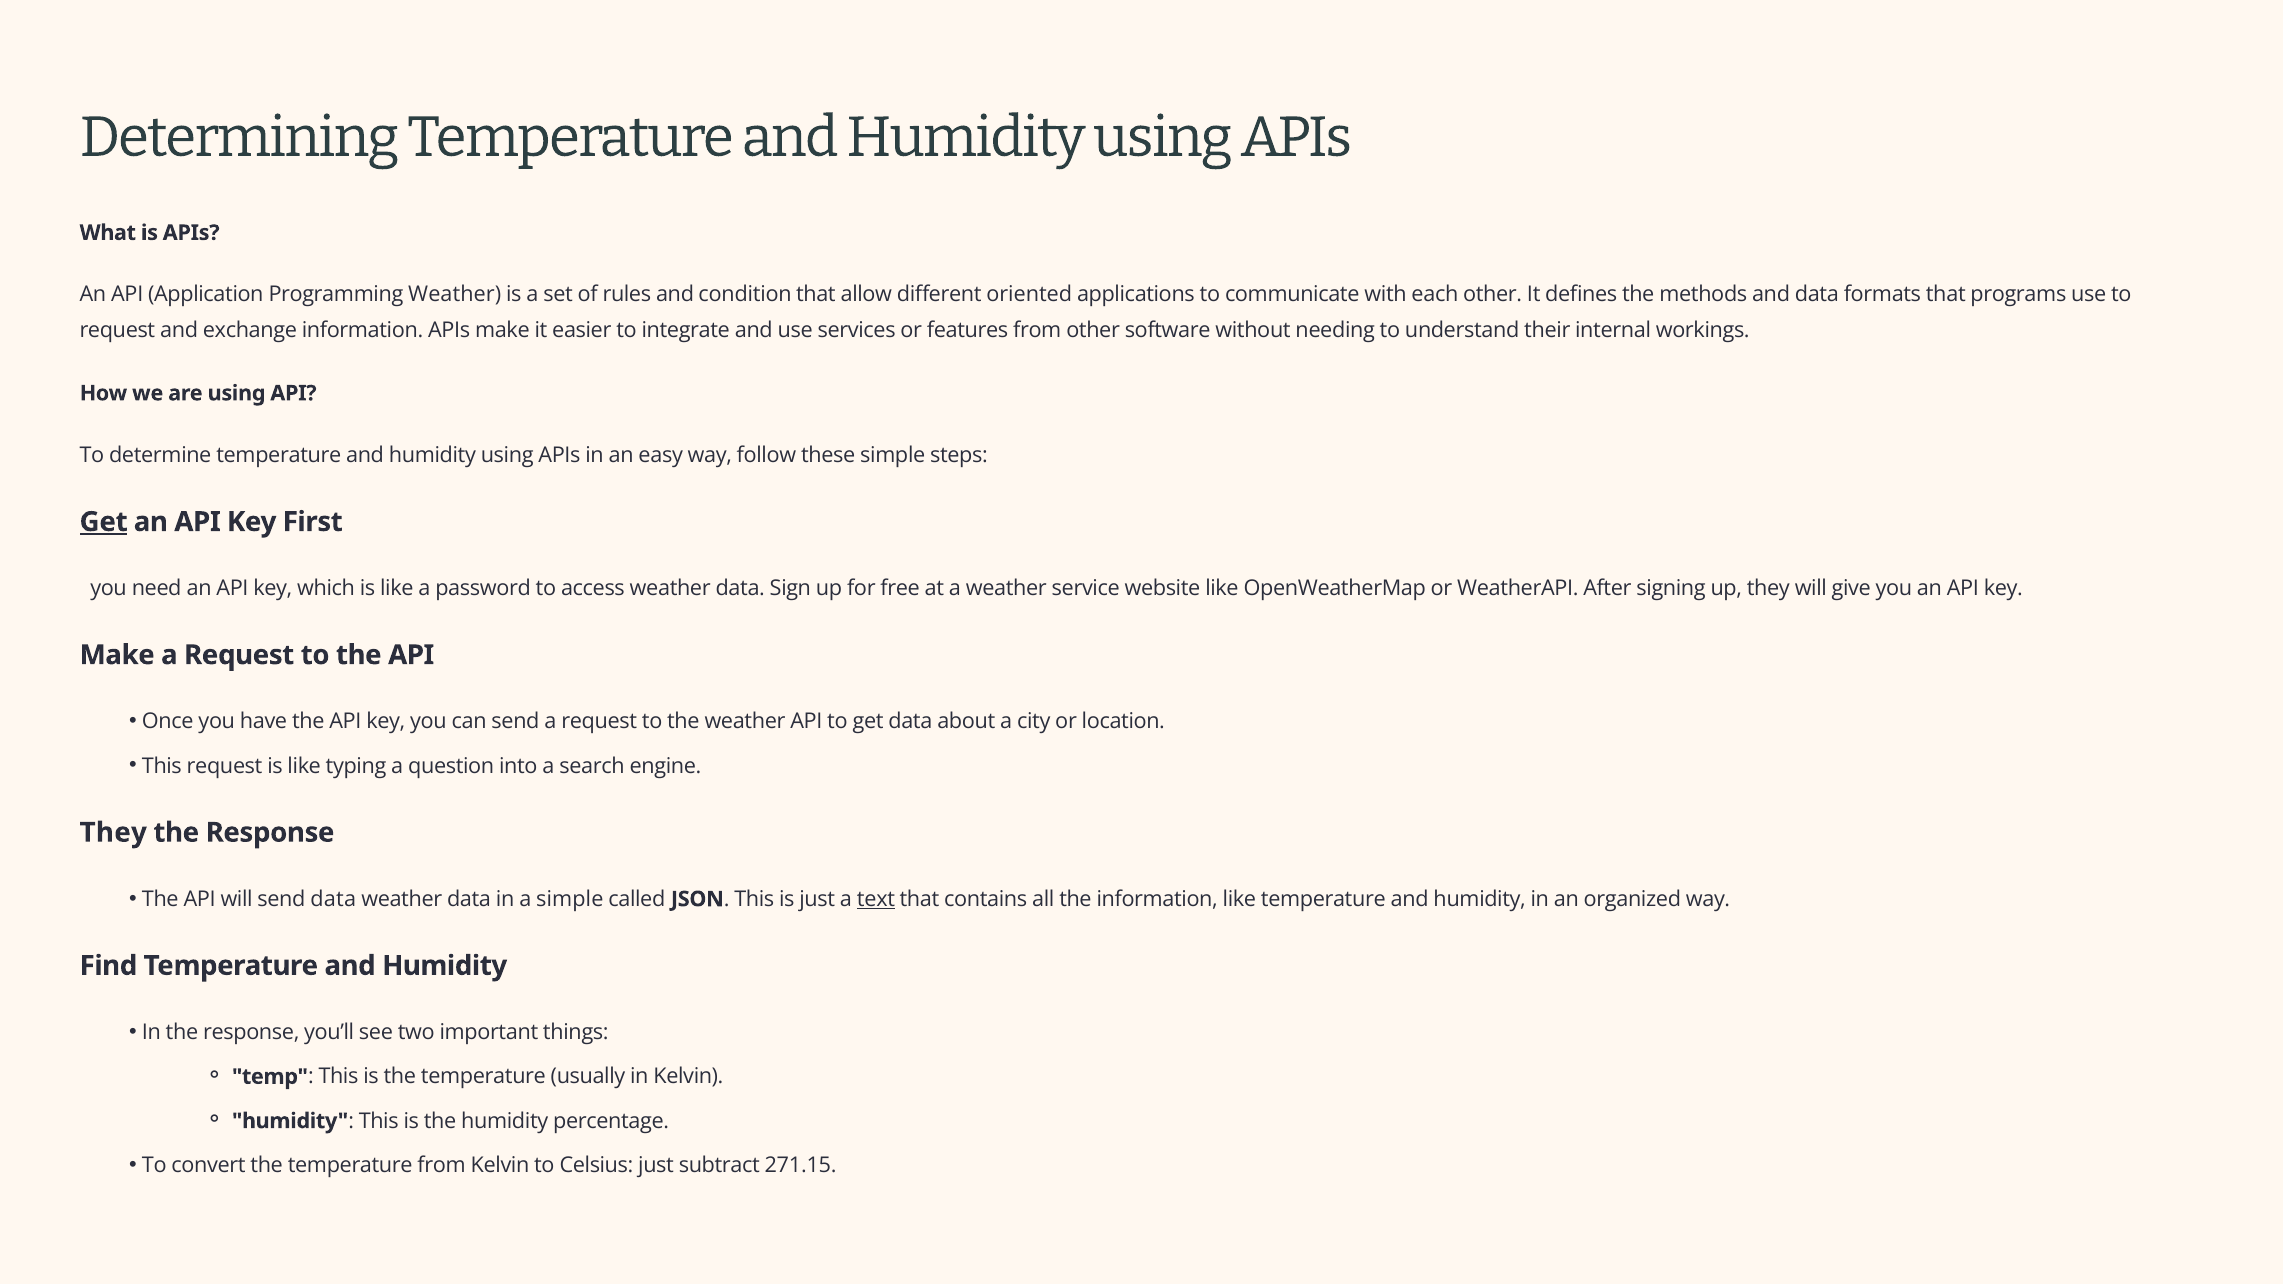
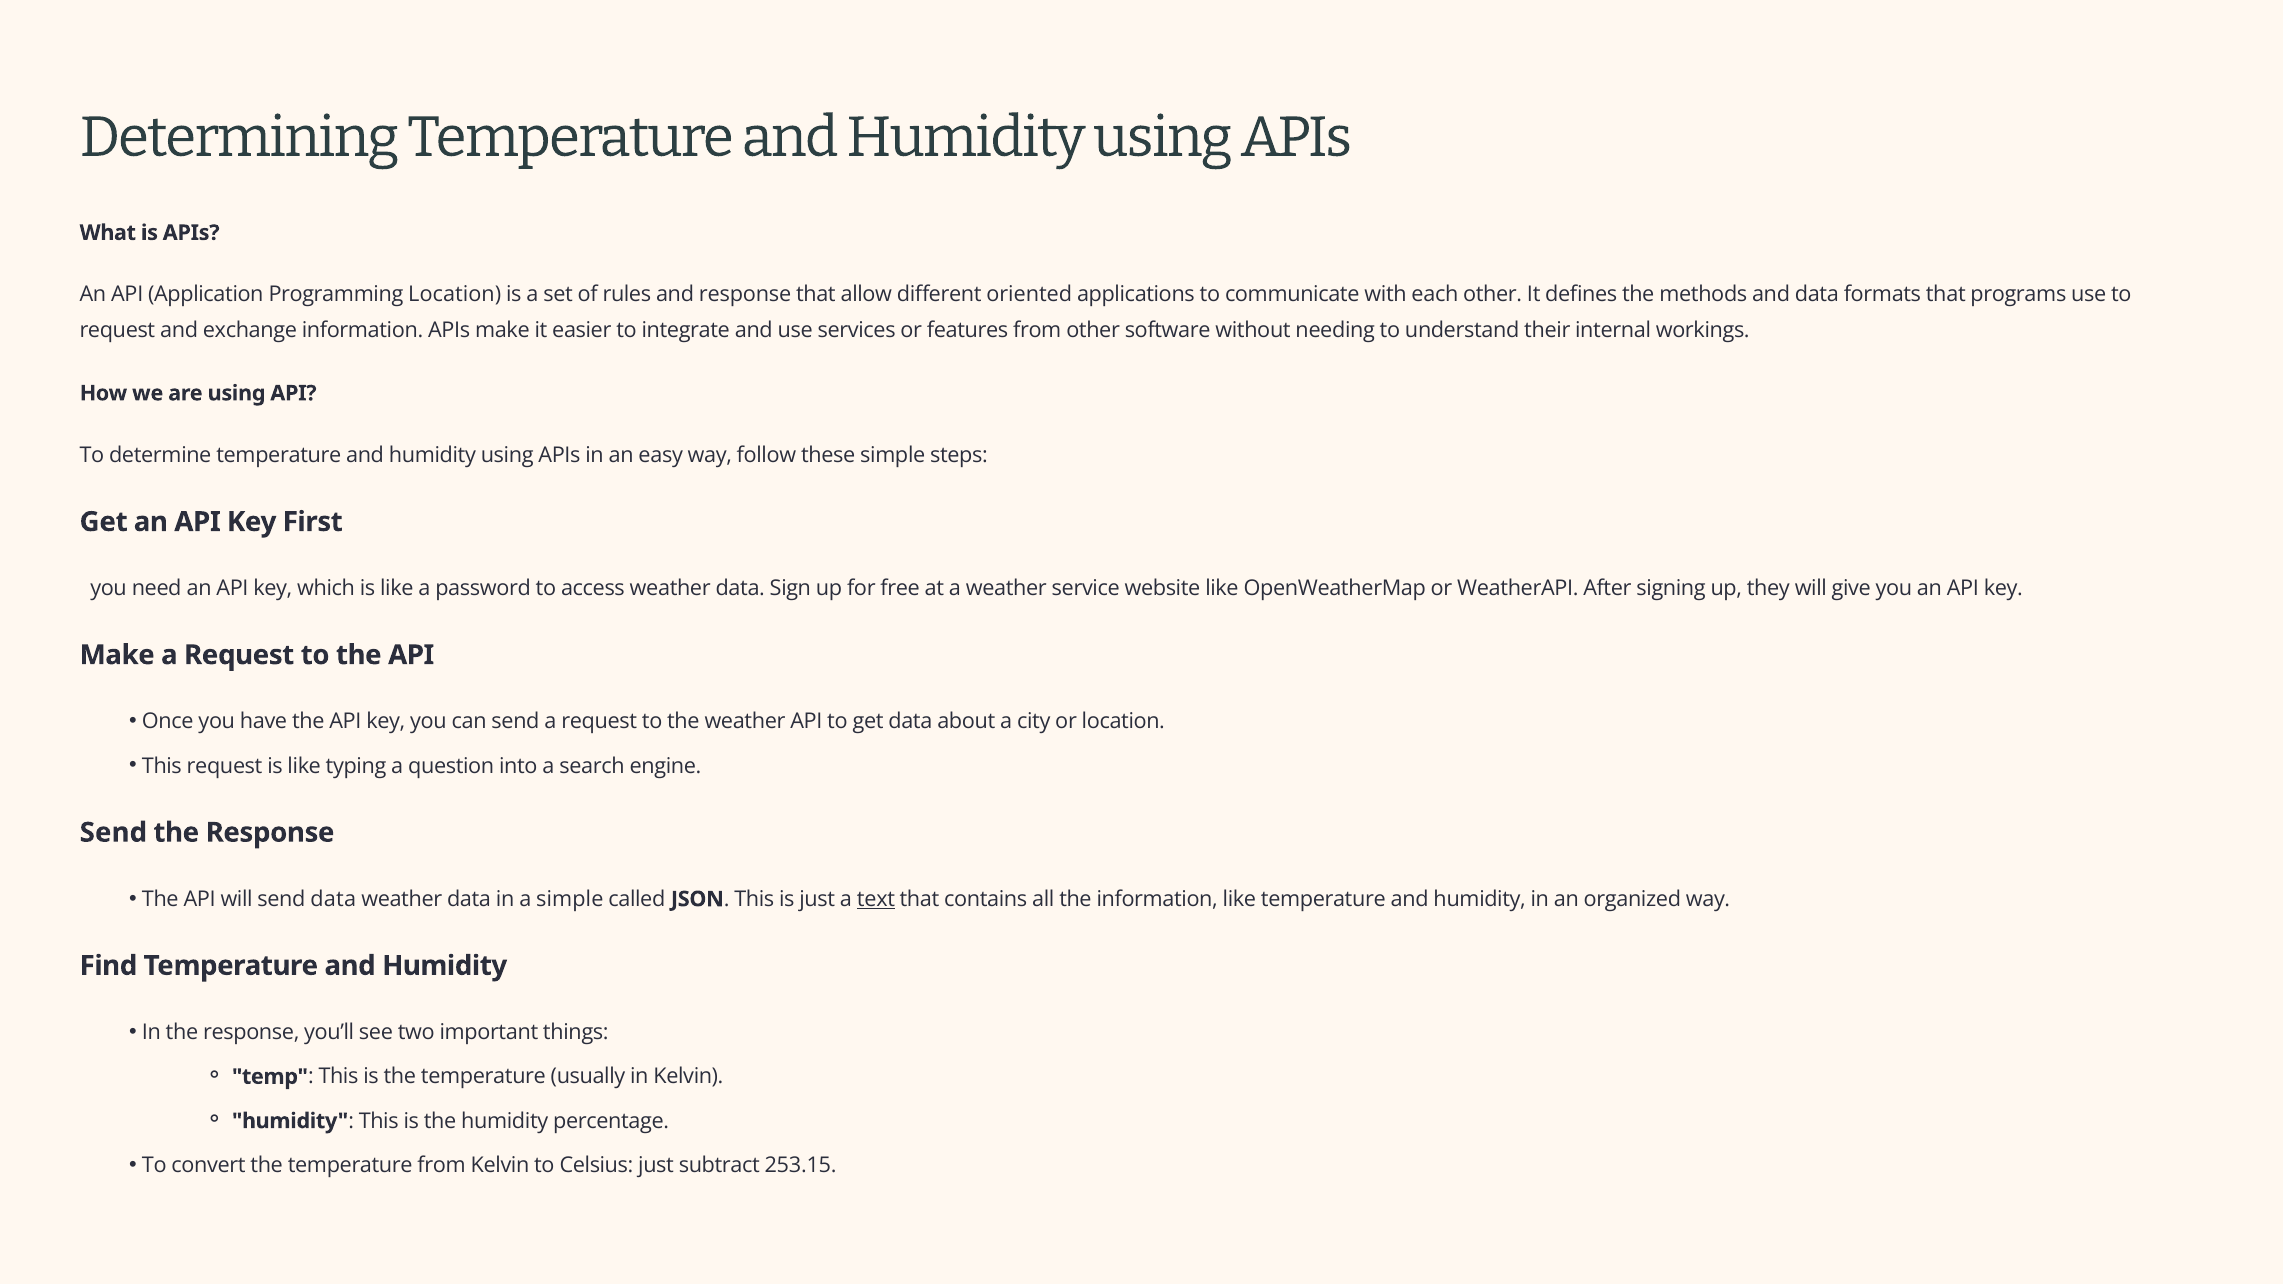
Programming Weather: Weather -> Location (455, 295)
and condition: condition -> response (745, 295)
Get underline: present -> none (104, 522)
They: They -> Send (113, 833)
271.15: 271.15 -> 253.15 (801, 1166)
